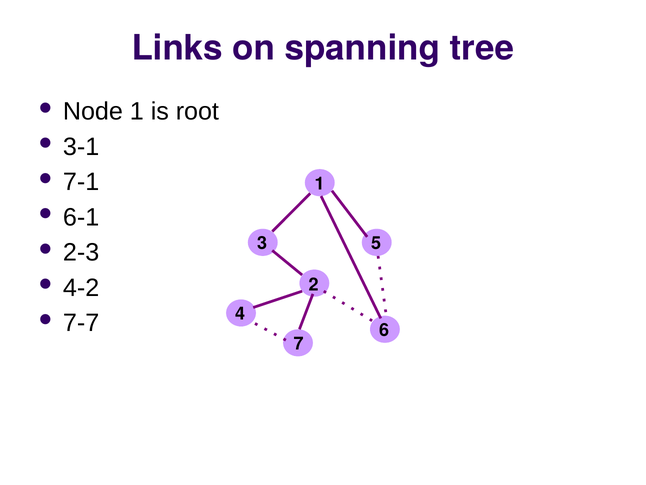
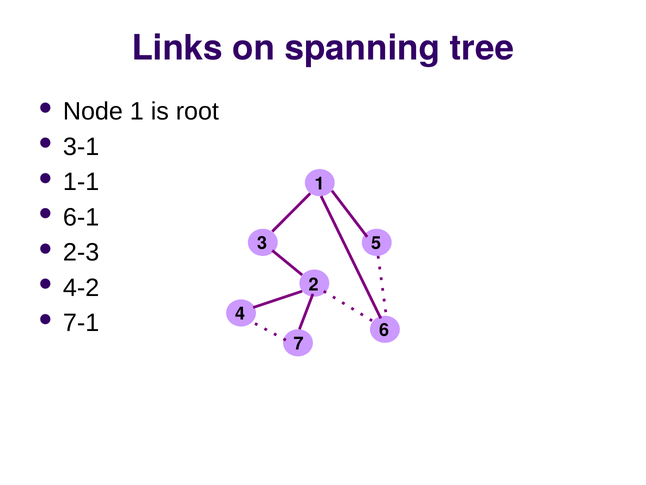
7-1: 7-1 -> 1-1 (81, 182)
7-7: 7-7 -> 7-1 (81, 323)
